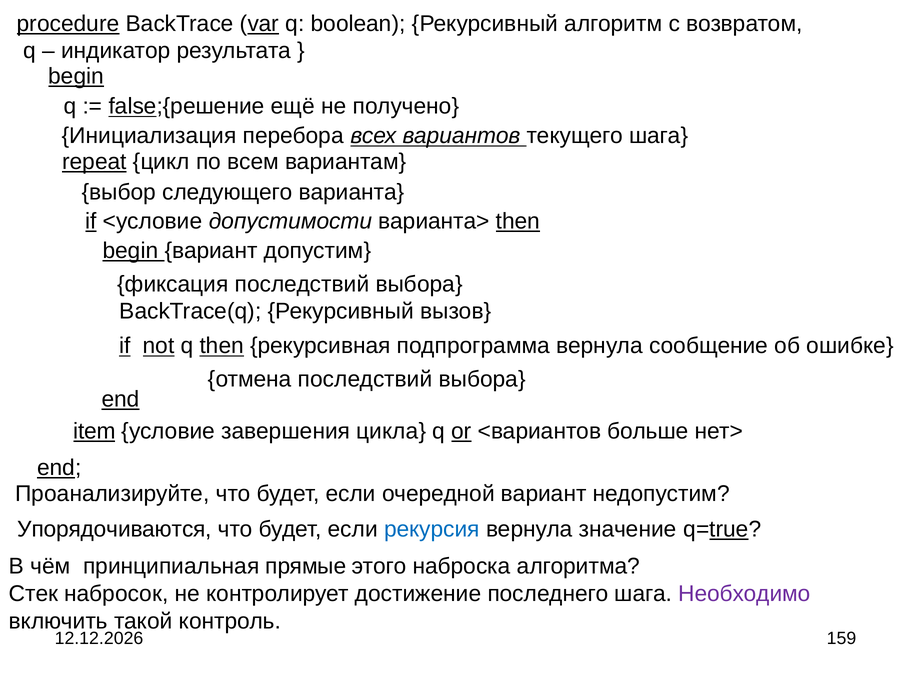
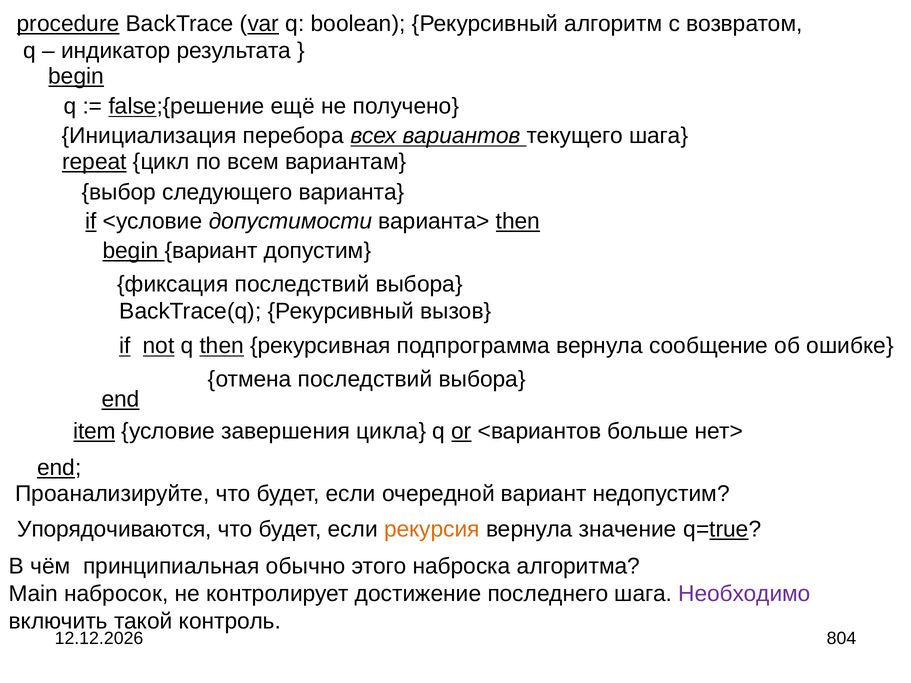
рекурсия colour: blue -> orange (432, 529)
прямые: прямые -> обычно (306, 566)
Стек: Стек -> Main (33, 594)
159: 159 -> 804 (841, 639)
